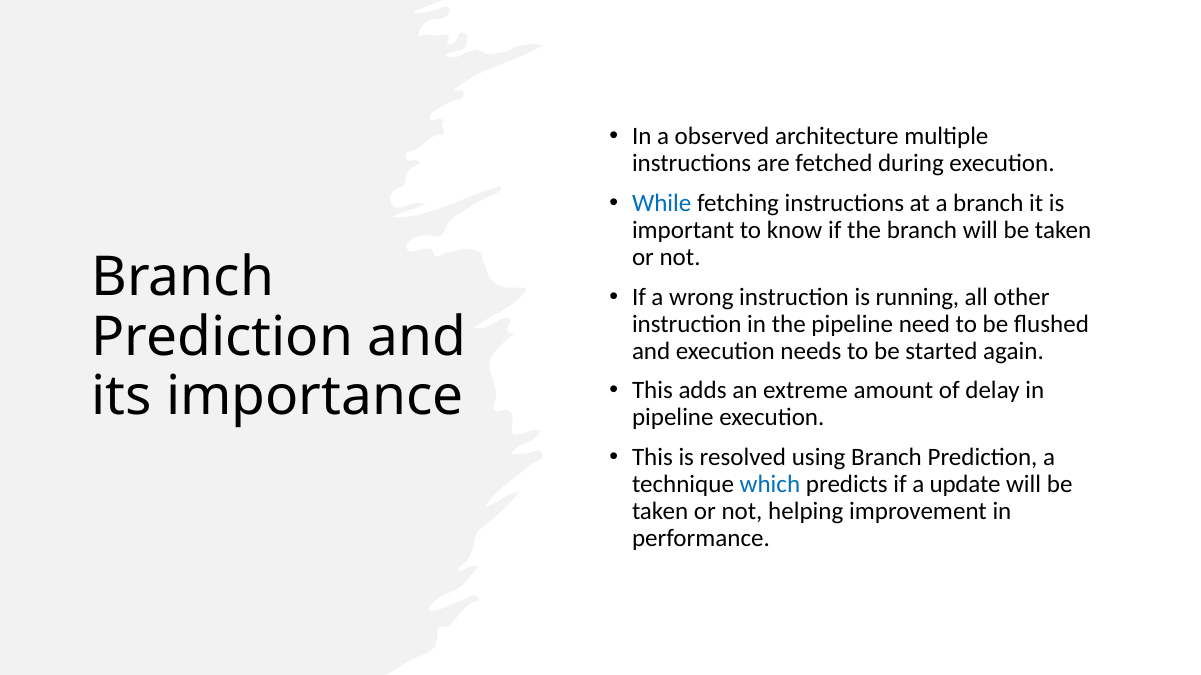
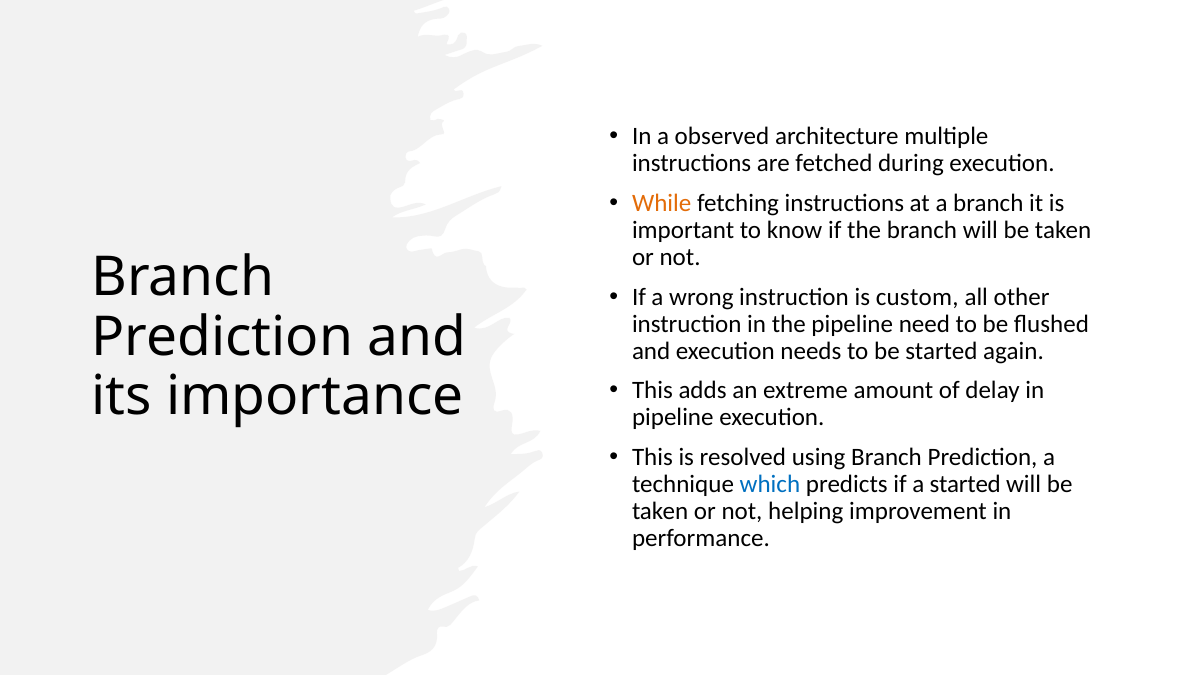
While colour: blue -> orange (662, 203)
running: running -> custom (917, 297)
a update: update -> started (965, 484)
